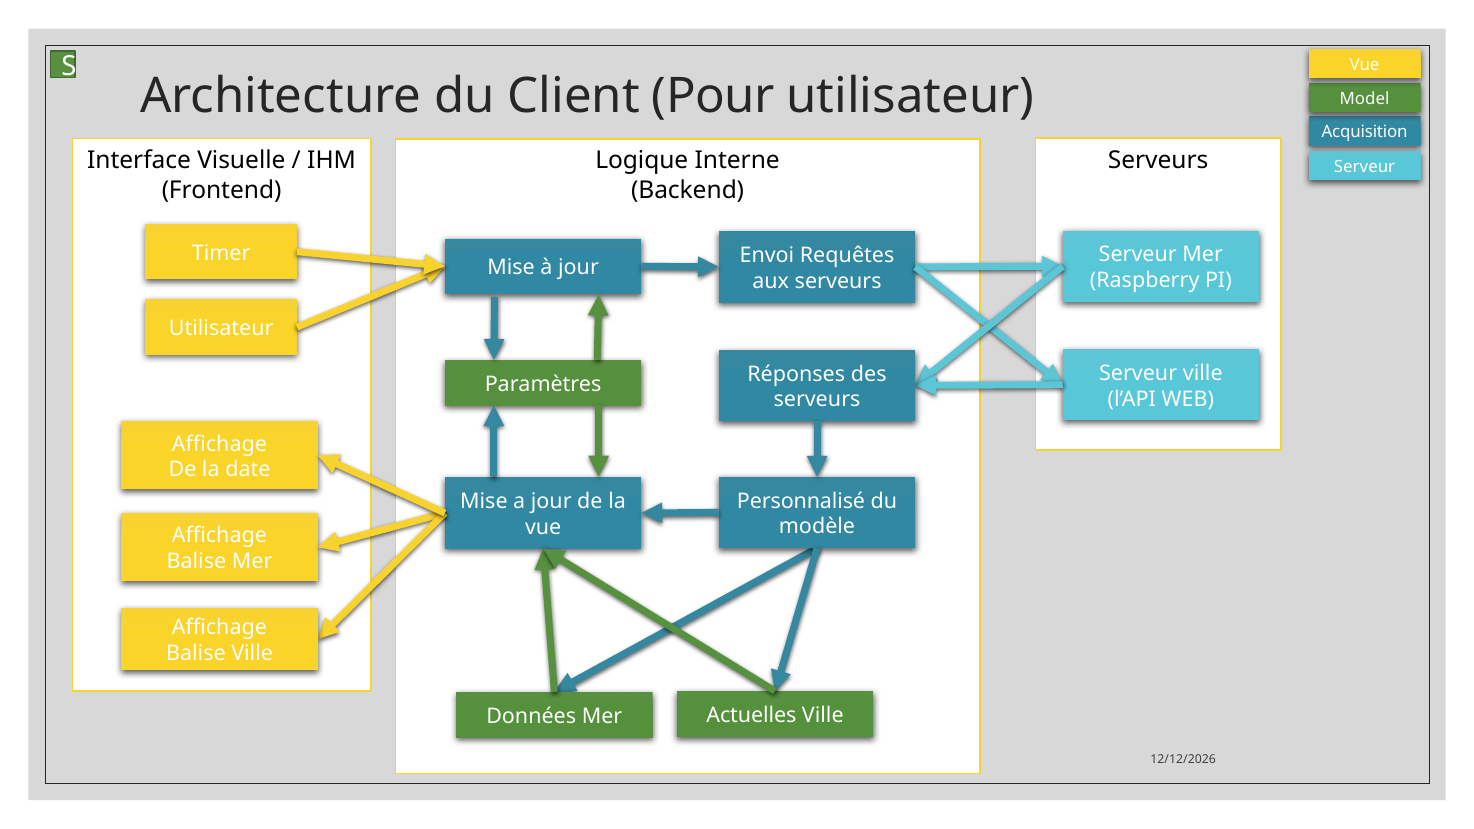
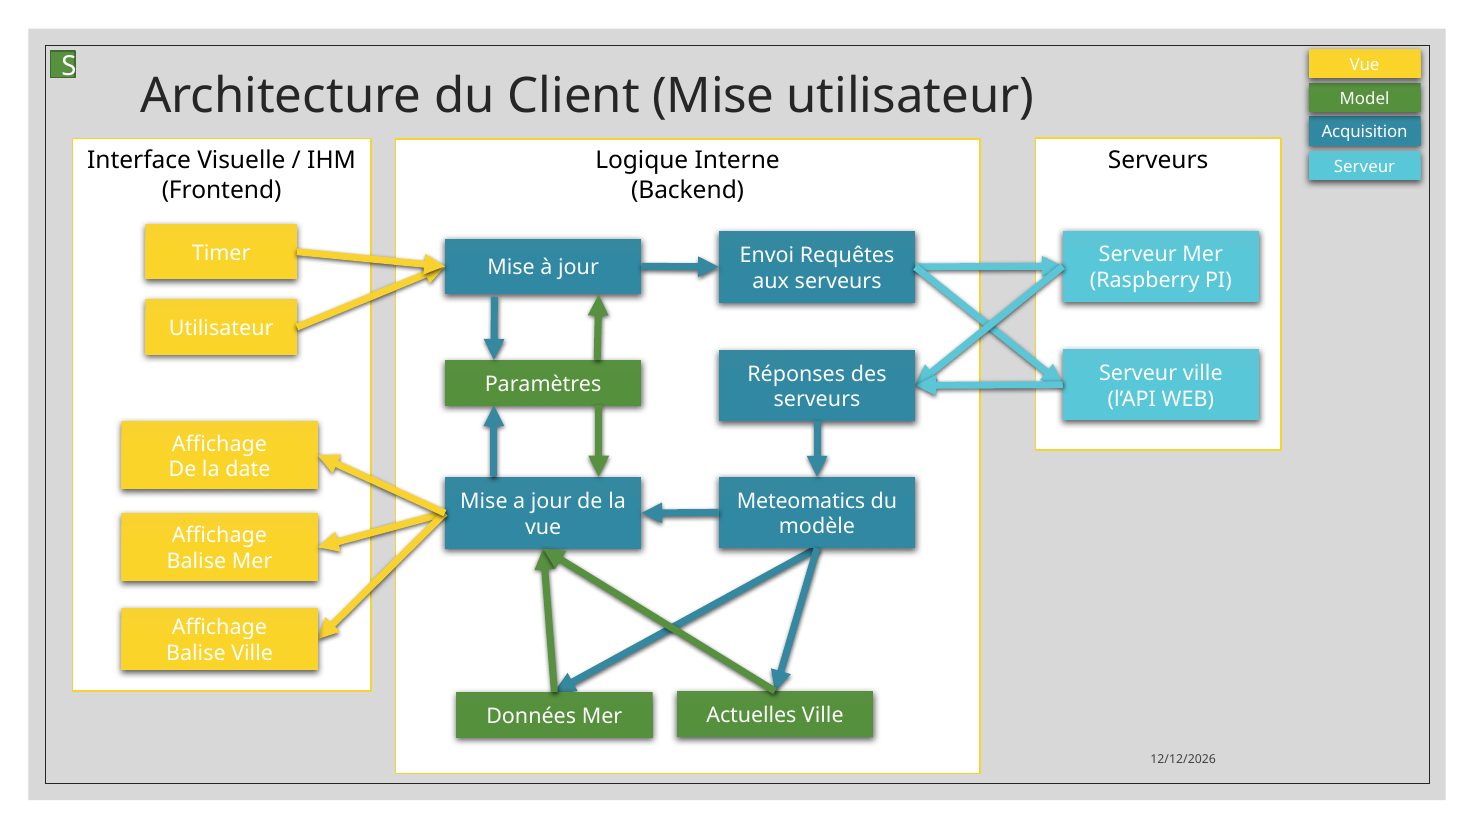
Client Pour: Pour -> Mise (713, 97)
Personnalisé: Personnalisé -> Meteomatics (801, 501)
